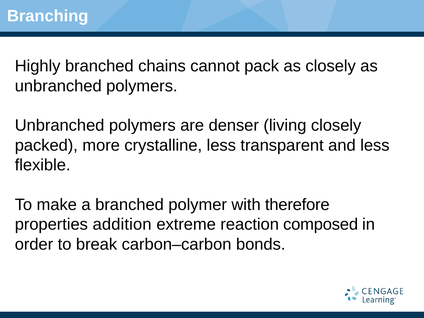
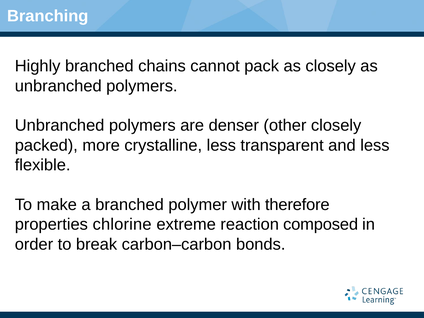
living: living -> other (285, 126)
addition: addition -> chlorine (122, 225)
